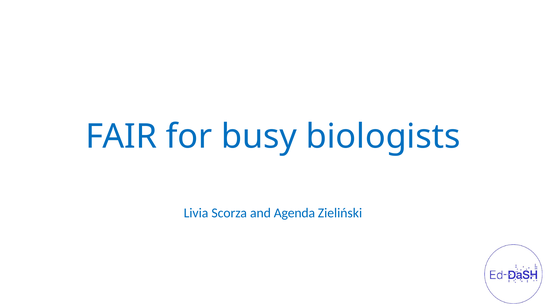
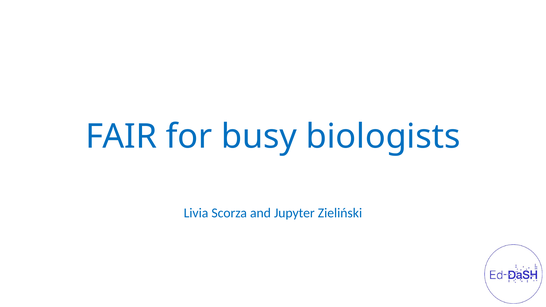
Agenda: Agenda -> Jupyter (294, 213)
